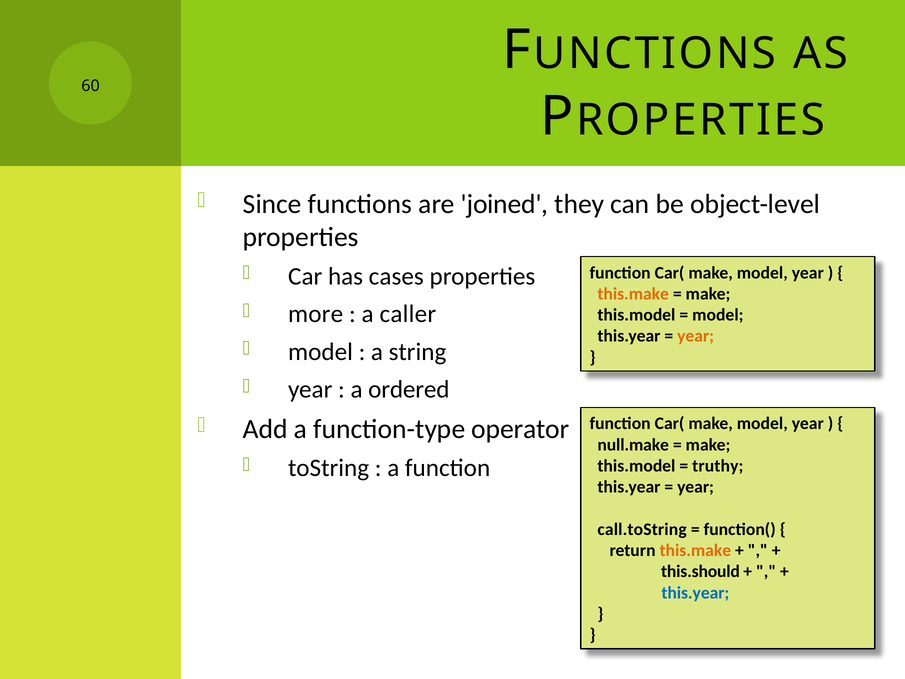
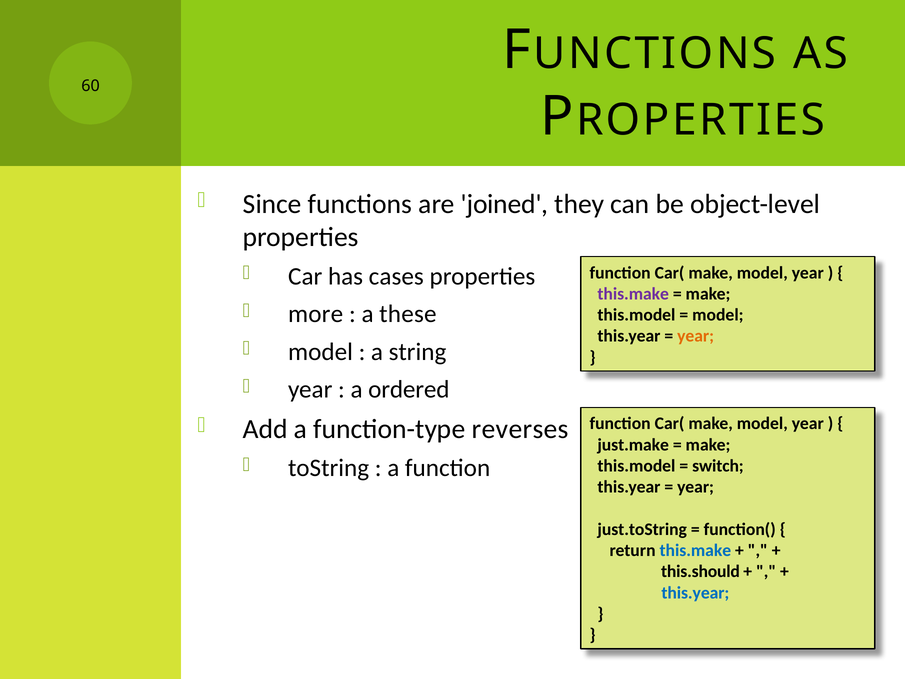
this.make colour: orange -> purple (633, 294)
caller: caller -> these (408, 314)
operator: operator -> reverses (520, 429)
null.make: null.make -> just.make (633, 445)
truthy: truthy -> switch (718, 466)
call.toString: call.toString -> just.toString (642, 529)
this.make colour: orange -> blue (695, 550)
